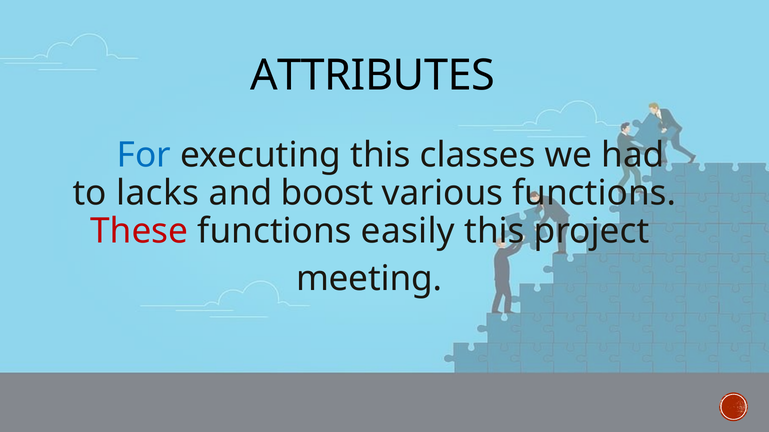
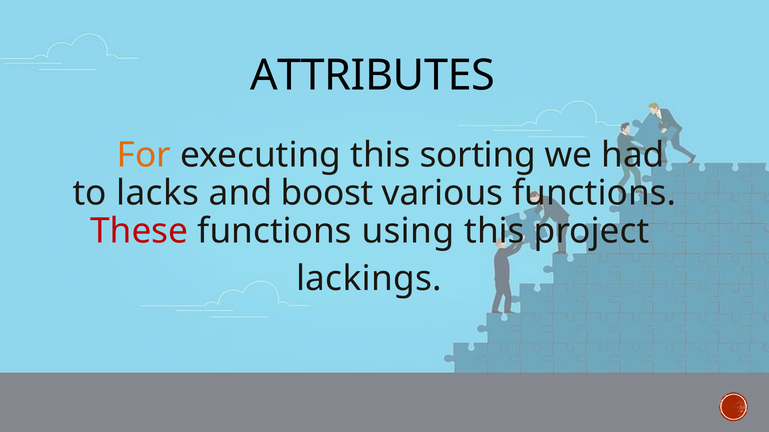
For colour: blue -> orange (144, 155)
classes: classes -> sorting (478, 155)
easily: easily -> using (408, 231)
meeting: meeting -> lackings (369, 279)
